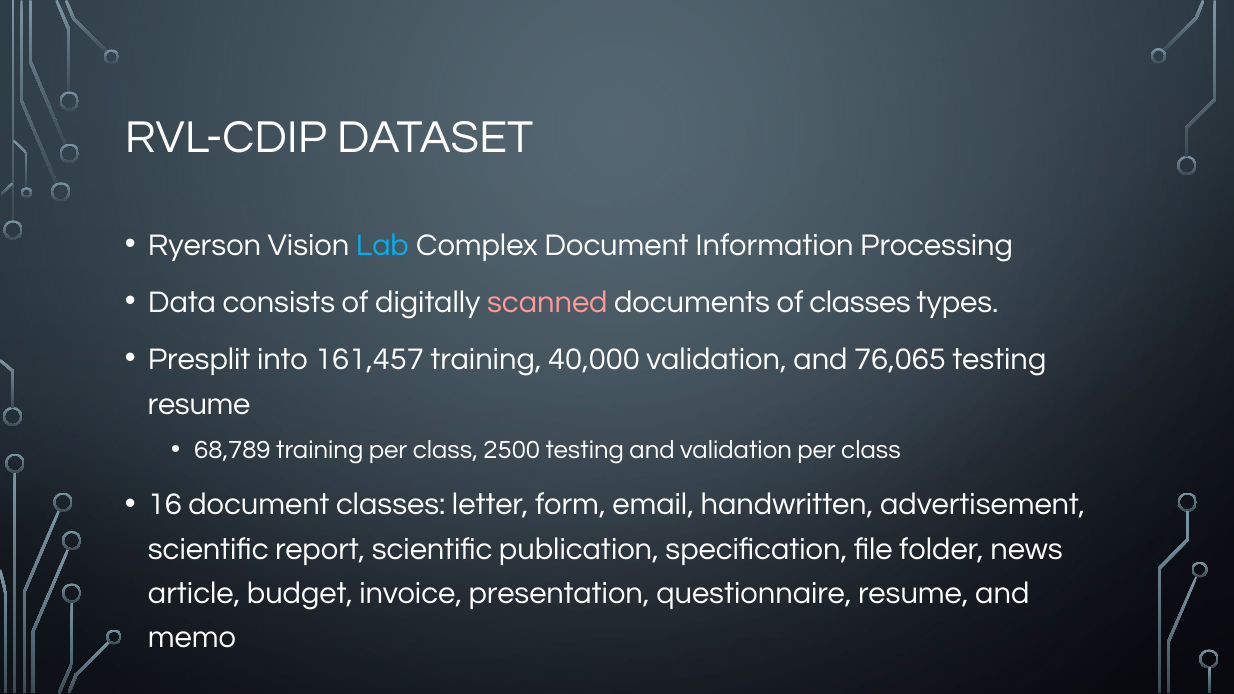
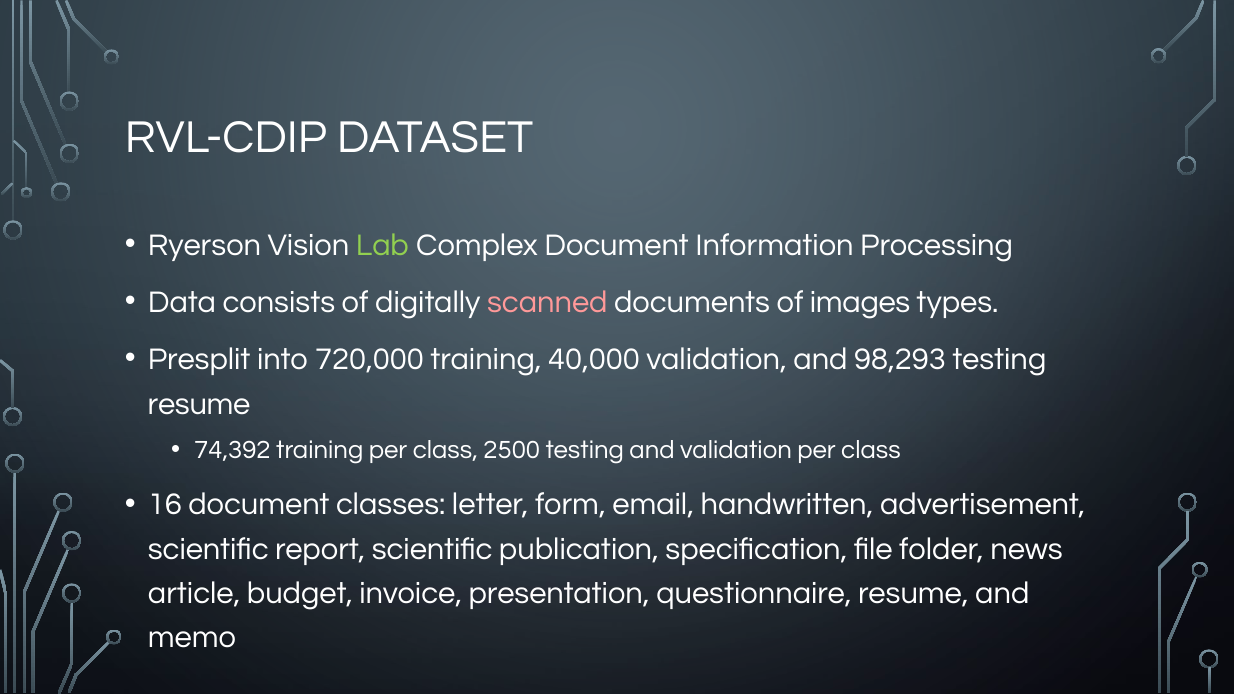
Lab colour: light blue -> light green (382, 245)
of classes: classes -> images (860, 302)
161,457: 161,457 -> 720,000 (370, 360)
76,065: 76,065 -> 98,293 (900, 360)
68,789: 68,789 -> 74,392 (232, 450)
